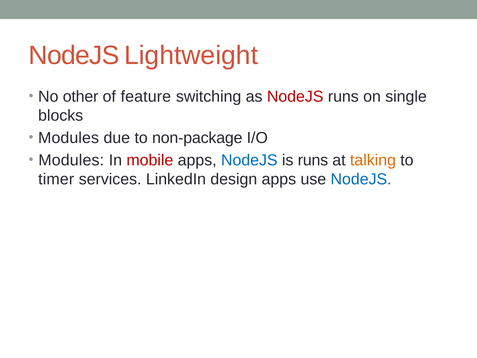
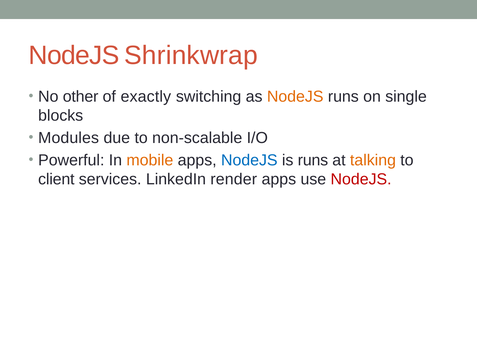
Lightweight: Lightweight -> Shrinkwrap (191, 56)
feature: feature -> exactly (146, 97)
NodeJS colour: red -> orange (295, 97)
non-package: non-package -> non-scalable (197, 138)
Modules: Modules -> Powerful (71, 160)
mobile colour: red -> orange (150, 160)
timer: timer -> client (56, 179)
design: design -> render (234, 179)
NodeJS colour: blue -> red (361, 179)
